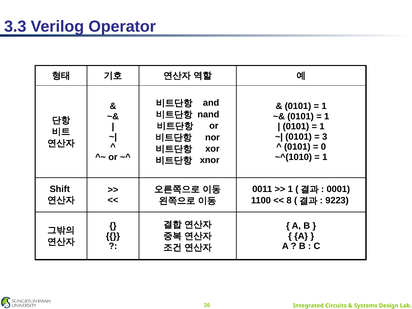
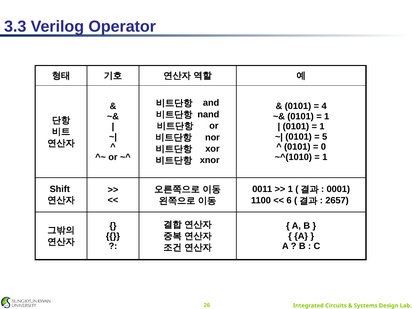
1: 1 -> 4 (324, 106)
3: 3 -> 5 (325, 137)
8: 8 -> 6 (289, 201)
9223: 9223 -> 2657 (337, 201)
